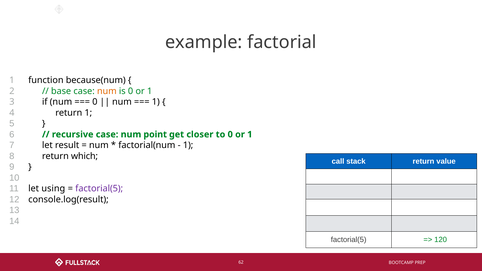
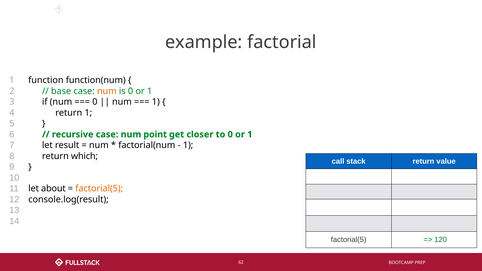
because(num: because(num -> function(num (96, 80)
using: using -> about (53, 189)
factorial(5 colour: purple -> orange (99, 189)
